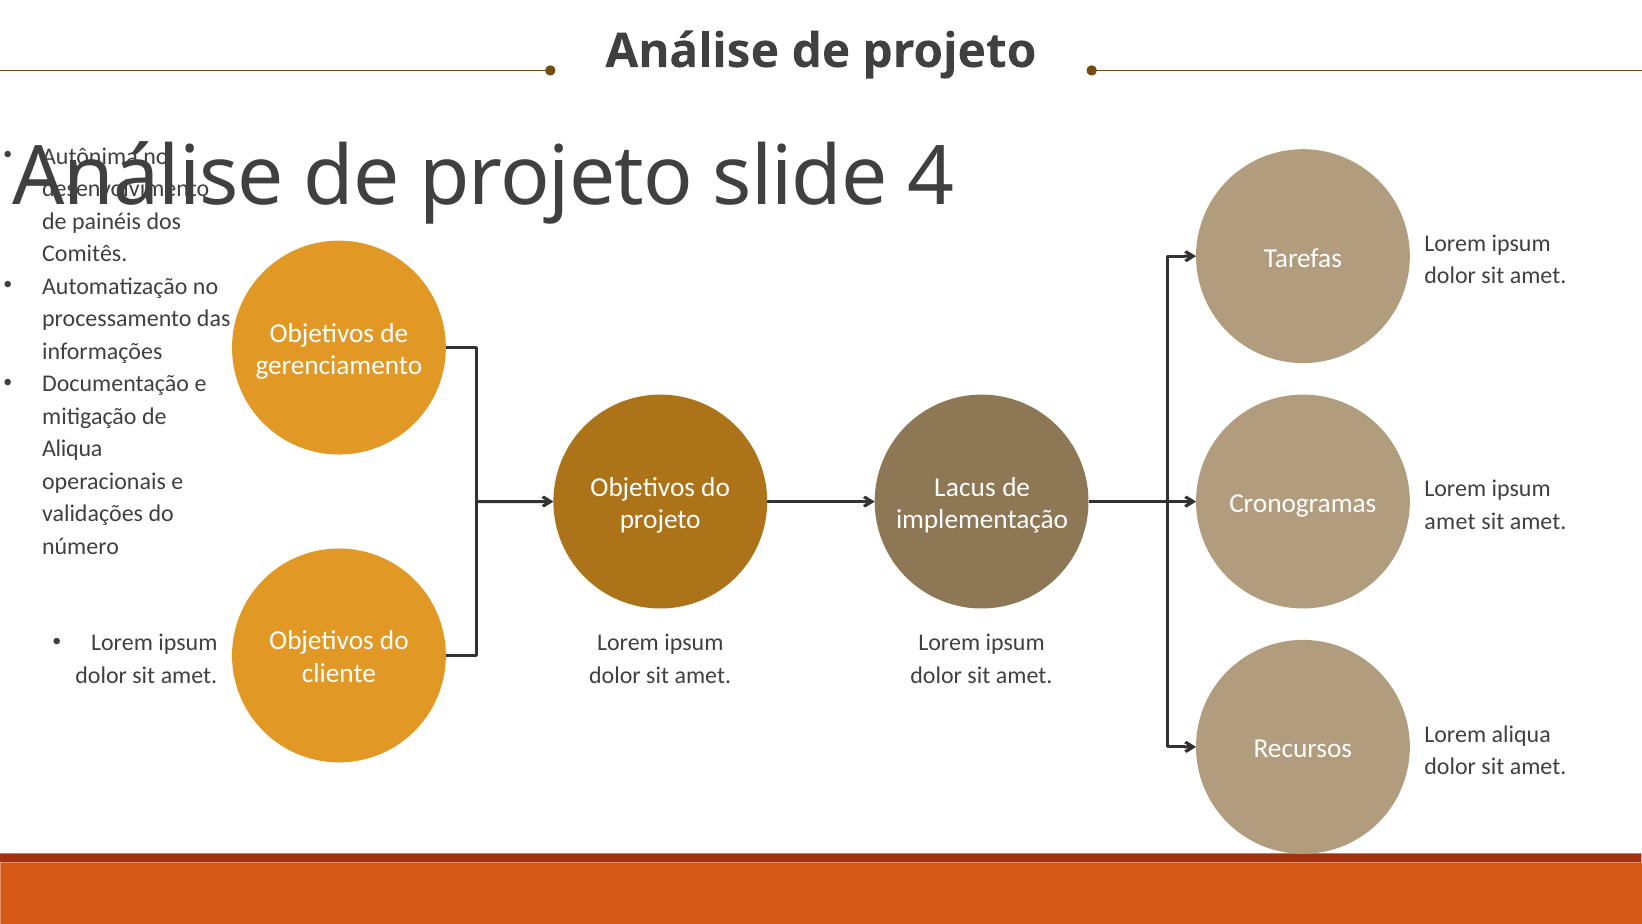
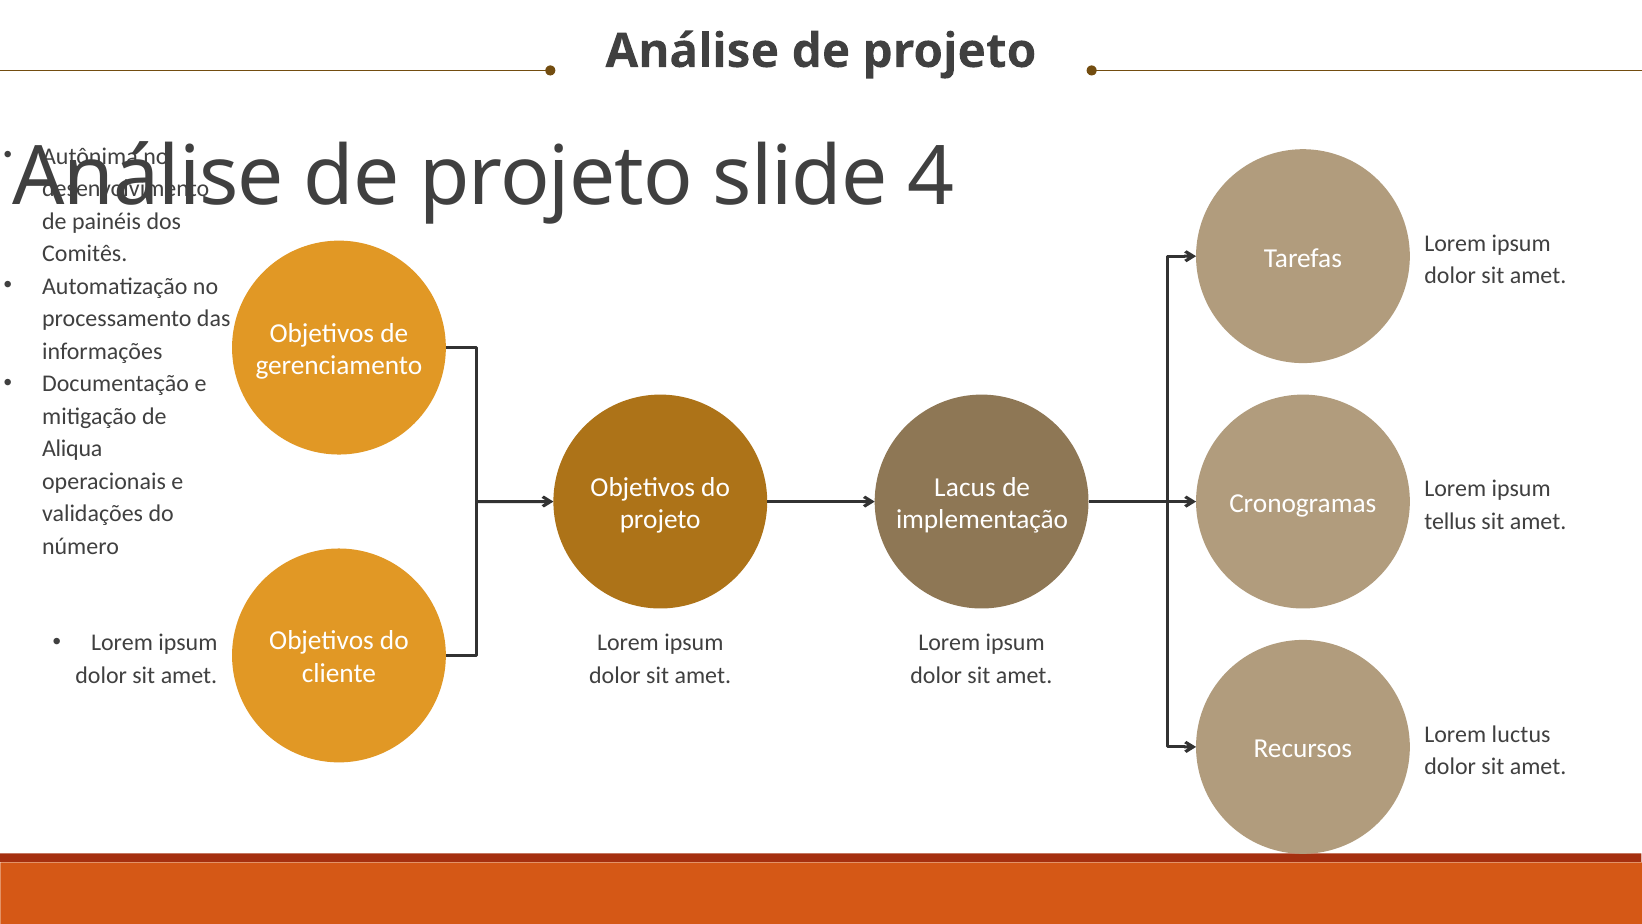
amet: amet -> tellus (1450, 521)
Lorem aliqua: aliqua -> luctus (1521, 734)
